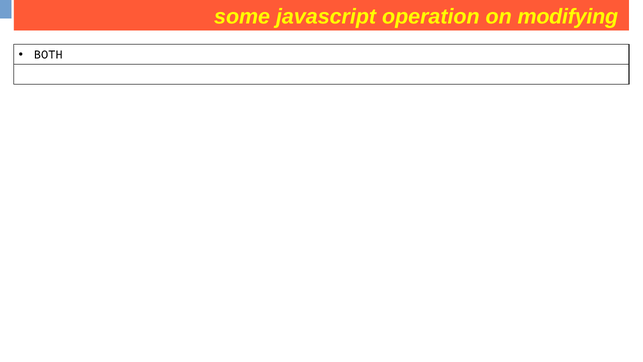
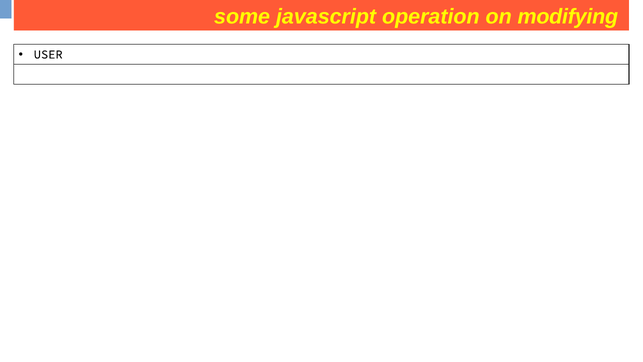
BOTH: BOTH -> USER (48, 54)
